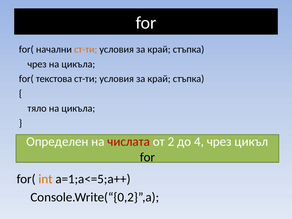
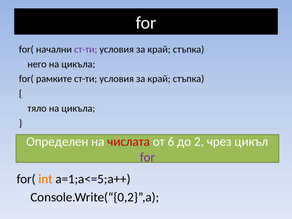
ст-ти colour: orange -> purple (86, 49)
чрез: чрез -> него (37, 64)
текстова: текстова -> рамките (54, 79)
2: 2 -> 6 (171, 142)
4: 4 -> 2 (199, 142)
for colour: black -> purple (147, 157)
